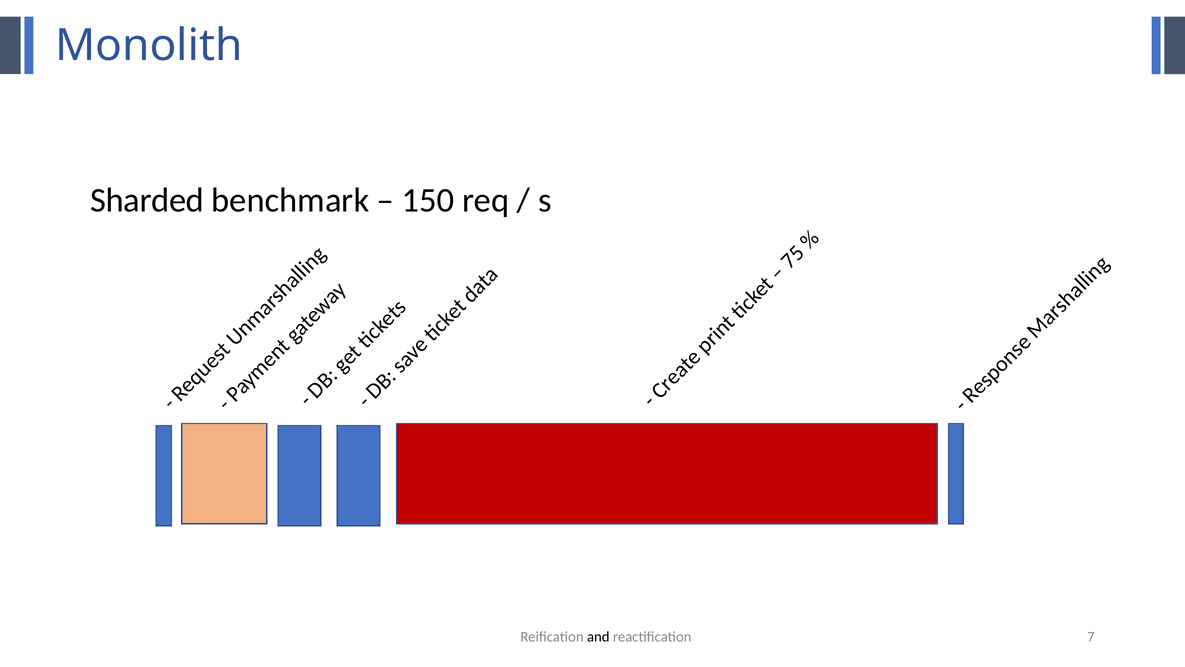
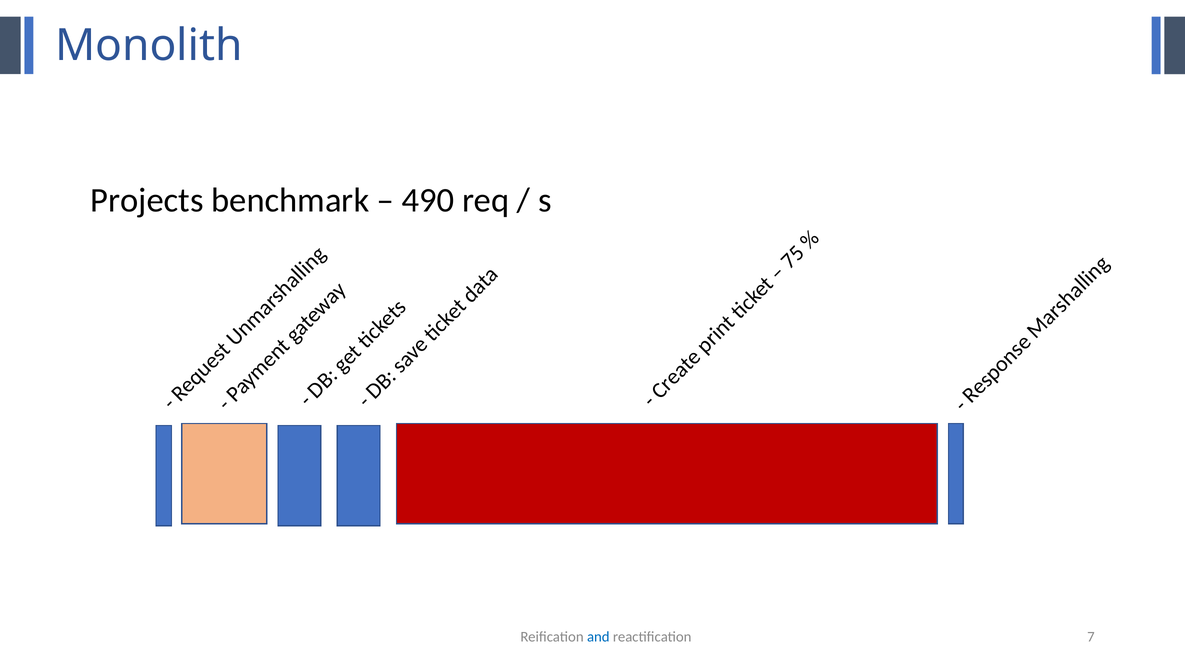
Sharded: Sharded -> Projects (147, 200)
150: 150 -> 490 (428, 200)
and colour: black -> blue (598, 637)
